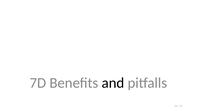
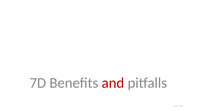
and colour: black -> red (113, 83)
